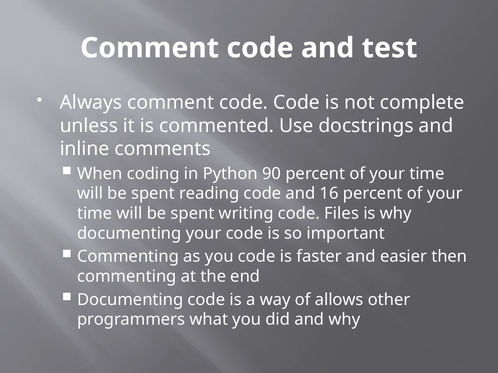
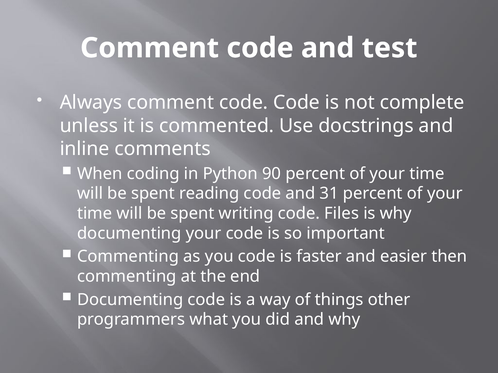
16: 16 -> 31 (329, 194)
allows: allows -> things (339, 300)
